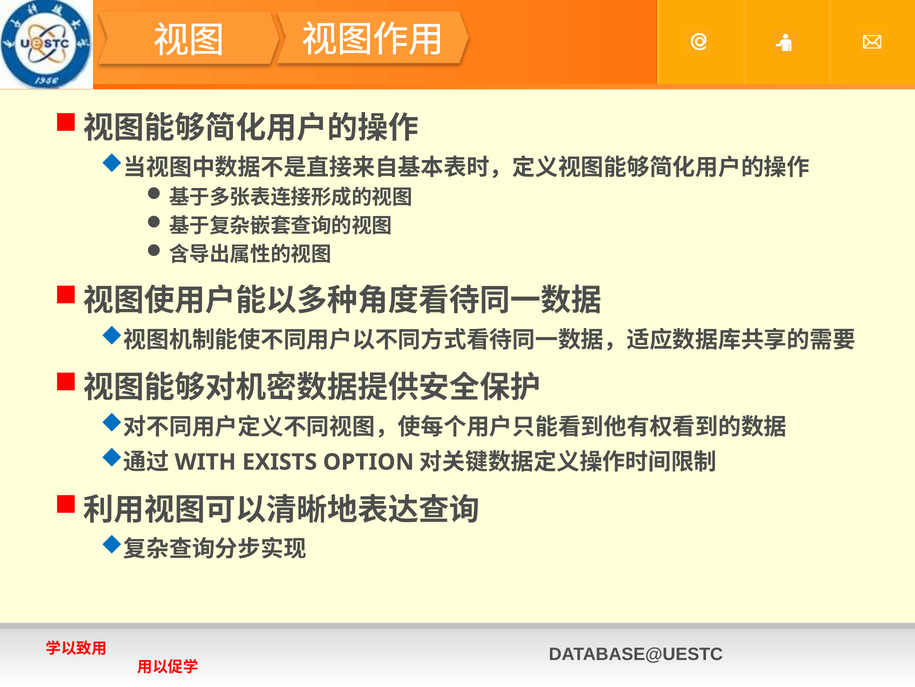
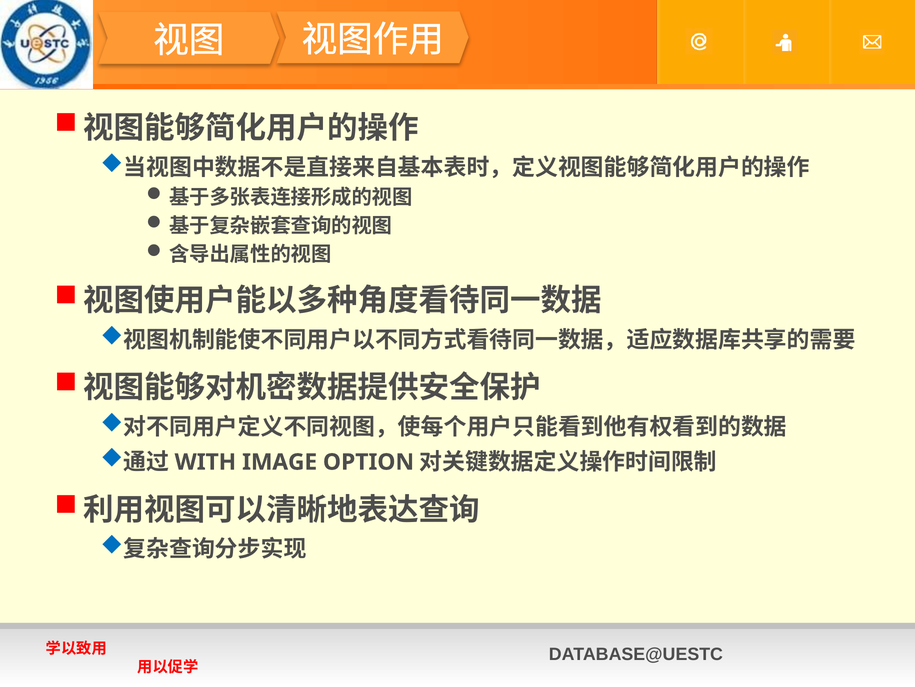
EXISTS: EXISTS -> IMAGE (280, 462)
